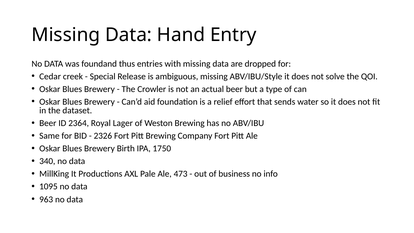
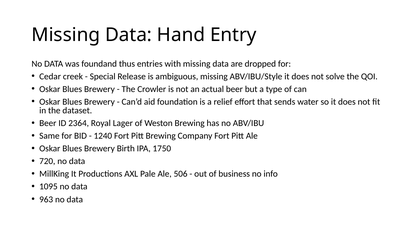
2326: 2326 -> 1240 (103, 136)
340: 340 -> 720 (47, 161)
473: 473 -> 506 (181, 174)
